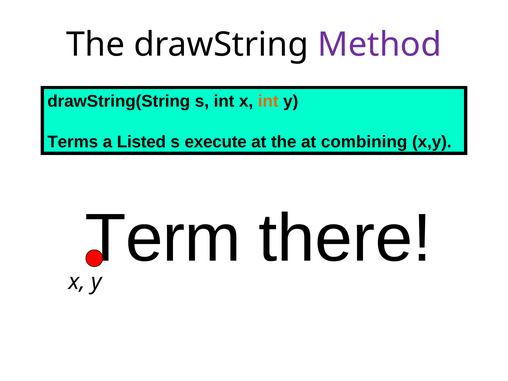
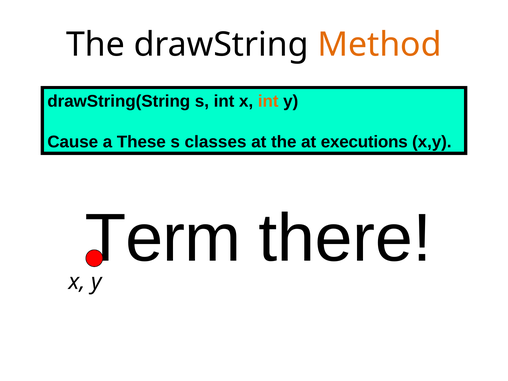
Method colour: purple -> orange (379, 45)
Terms: Terms -> Cause (73, 142)
Listed: Listed -> These (141, 142)
execute: execute -> classes (216, 142)
combining: combining -> executions (364, 142)
